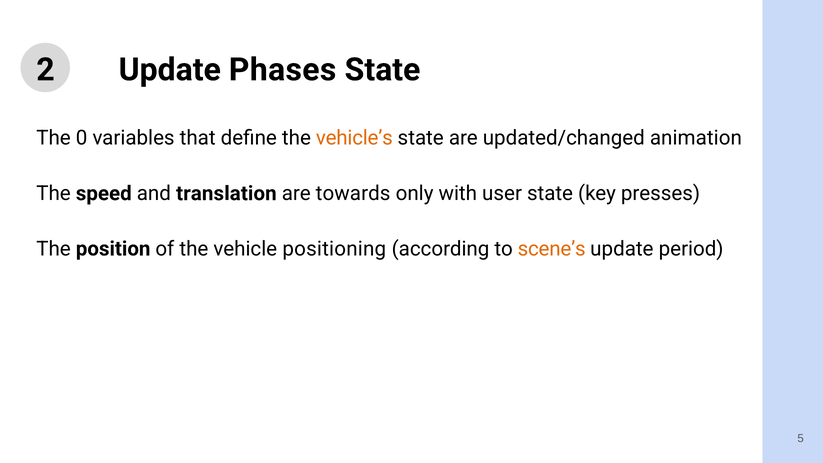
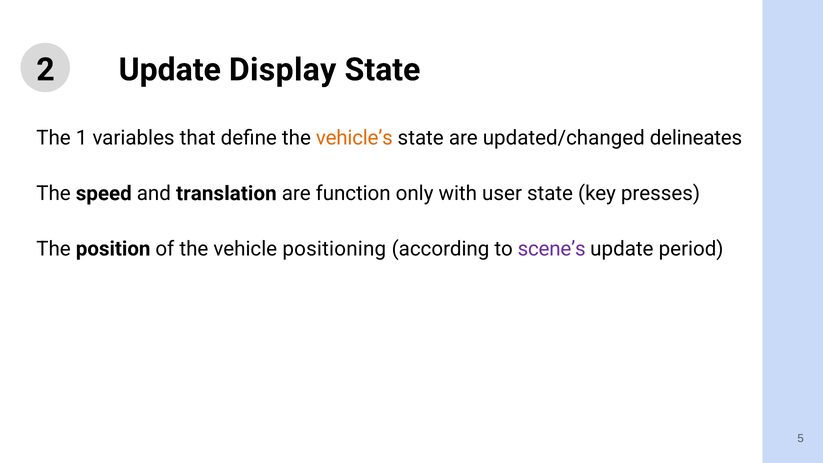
Phases: Phases -> Display (283, 70)
0: 0 -> 1 (82, 138)
animation: animation -> delineates (696, 138)
towards: towards -> function (353, 193)
scene’s colour: orange -> purple (552, 249)
